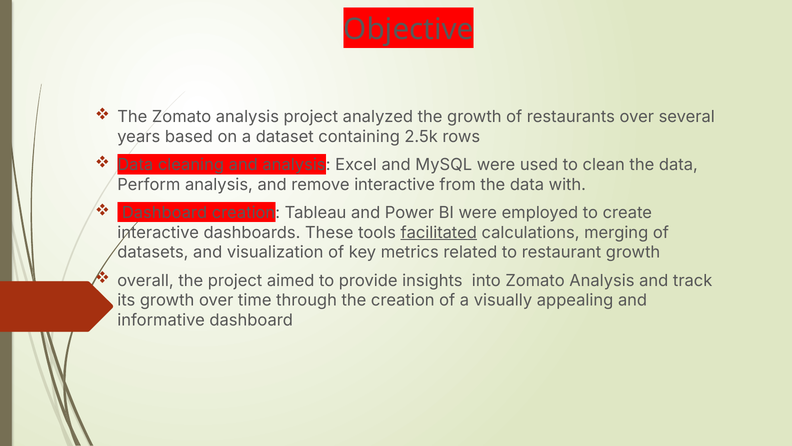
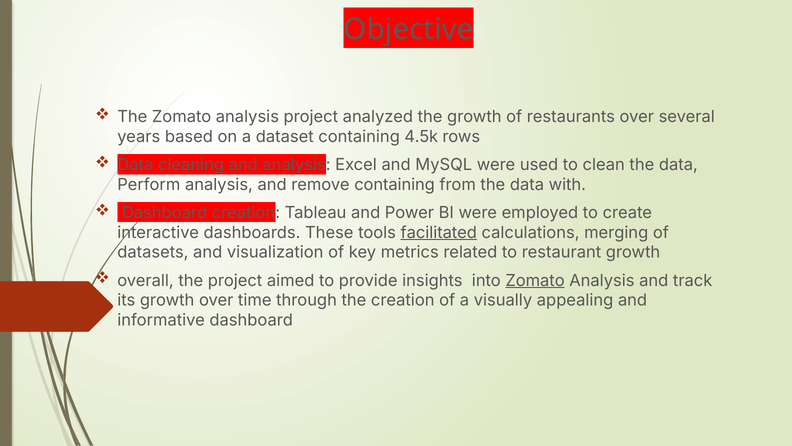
2.5k: 2.5k -> 4.5k (421, 137)
remove interactive: interactive -> containing (395, 184)
Zomato underline: none -> present (535, 280)
